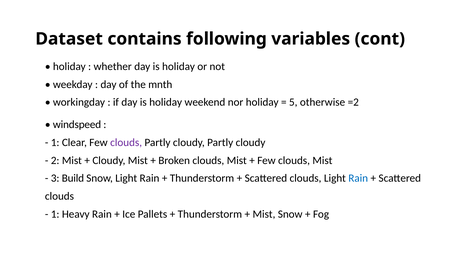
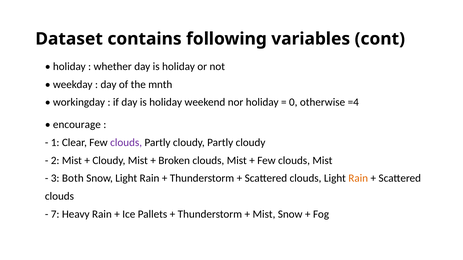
5: 5 -> 0 (293, 102)
=2: =2 -> =4 (353, 102)
windspeed: windspeed -> encourage (77, 125)
Build: Build -> Both (73, 179)
Rain colour: blue -> orange (358, 179)
1: 1 -> 7 (55, 214)
